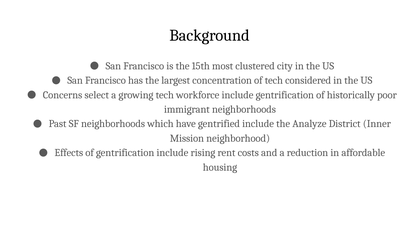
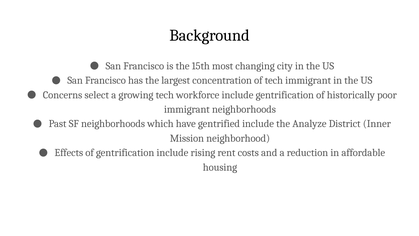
clustered: clustered -> changing (255, 66)
tech considered: considered -> immigrant (308, 80)
